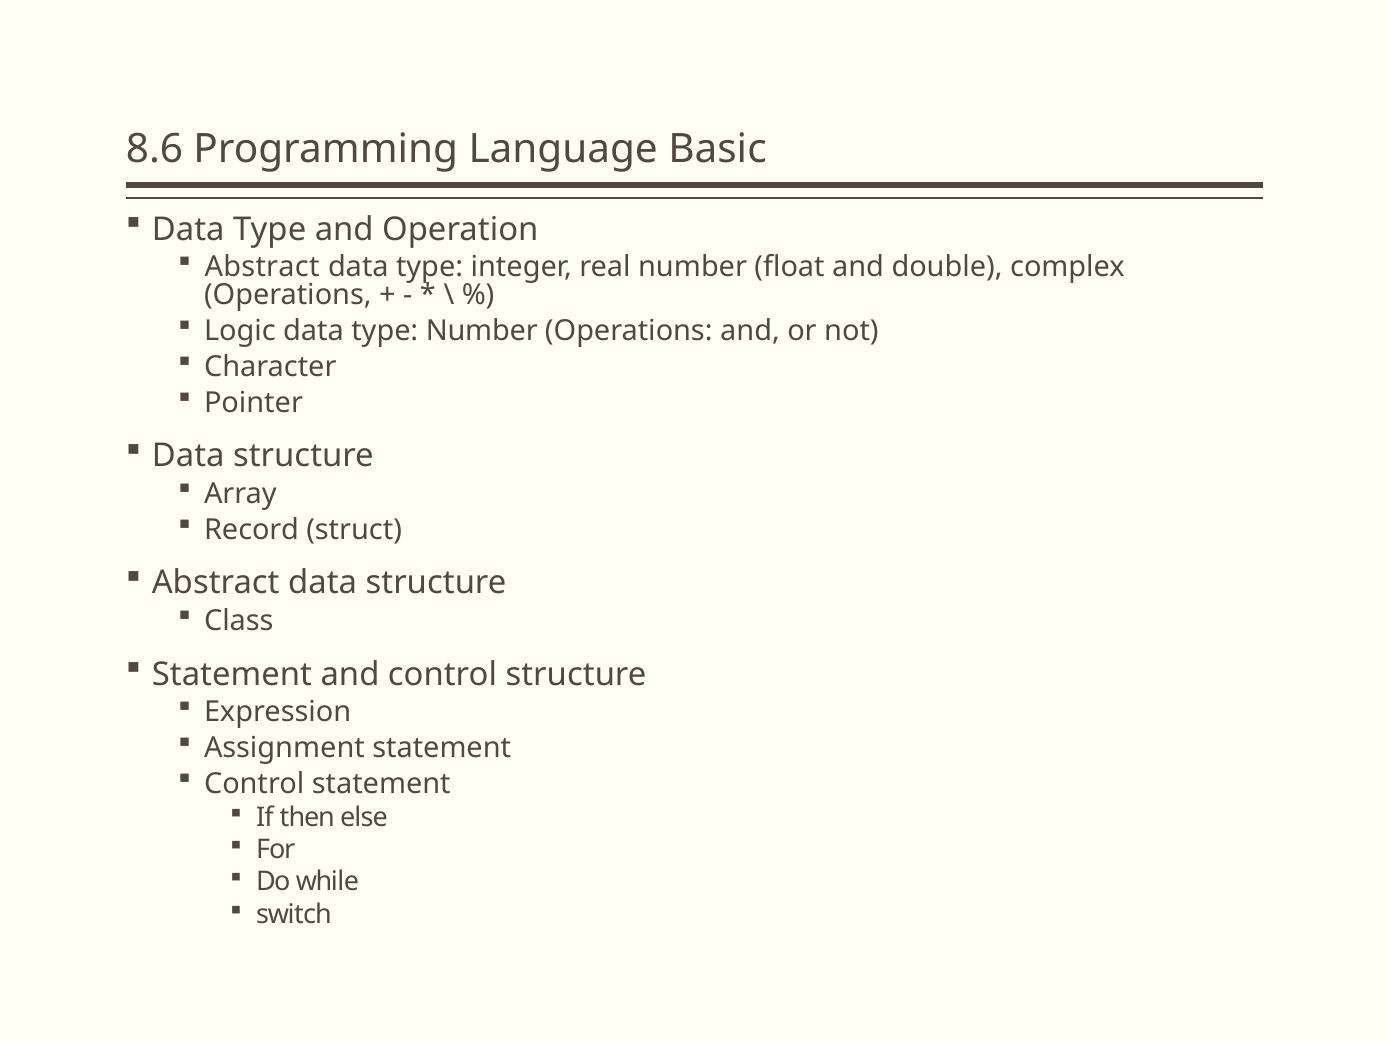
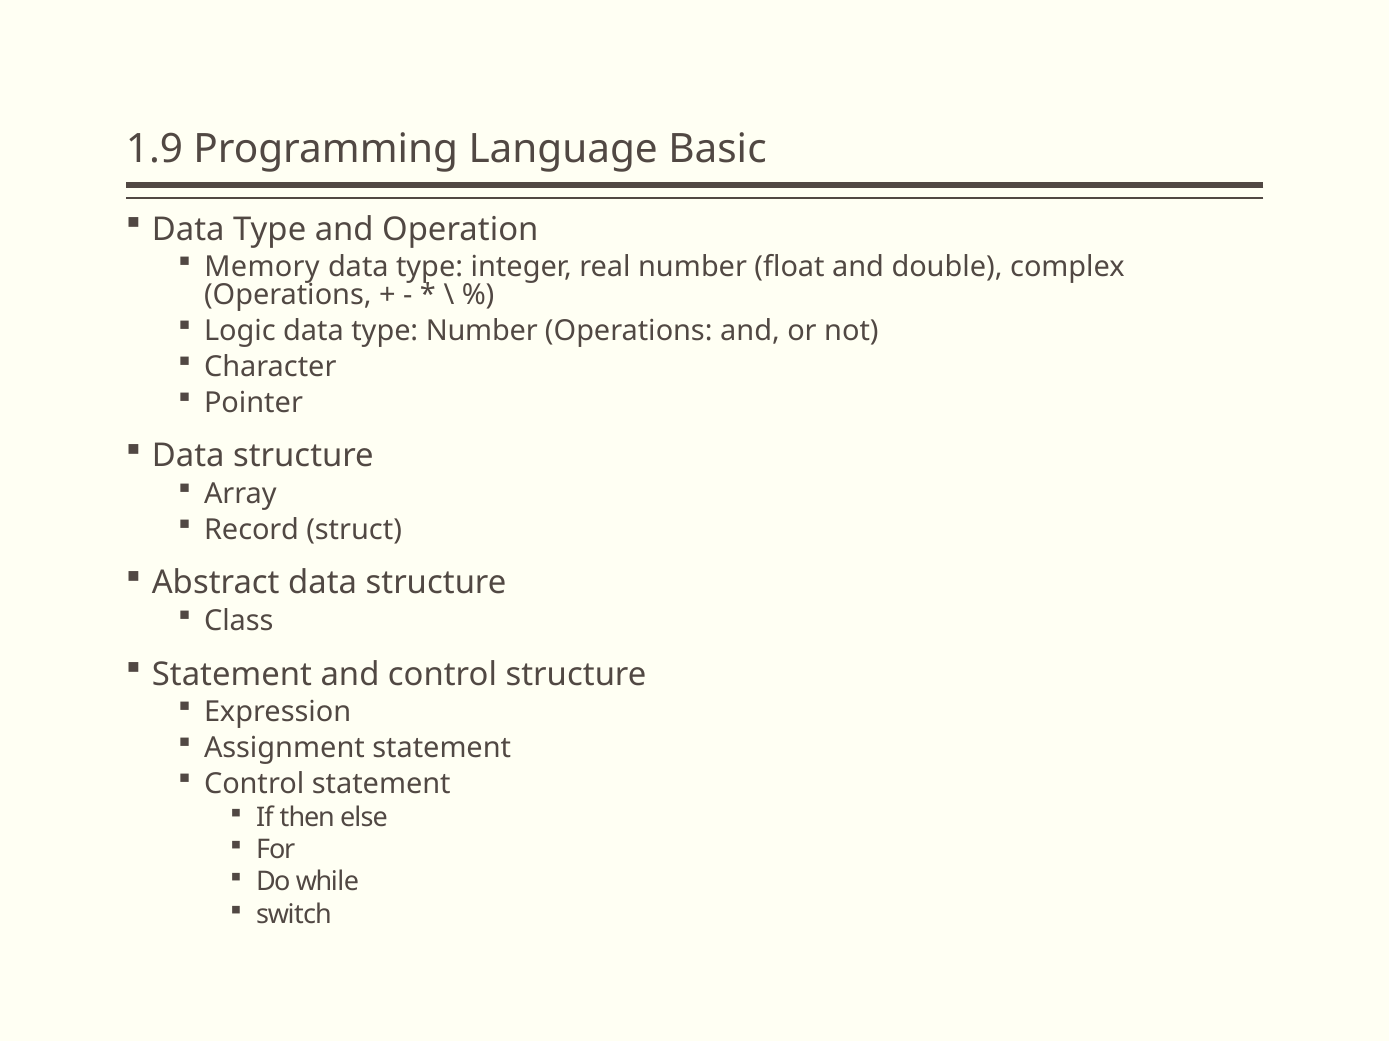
8.6: 8.6 -> 1.9 (154, 149)
Abstract: Abstract -> Memory (262, 267)
